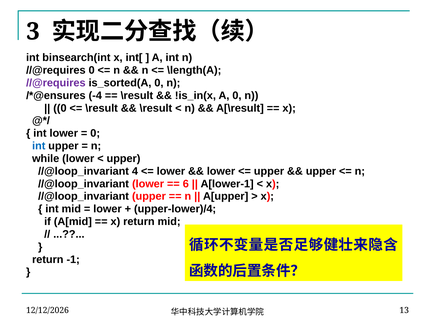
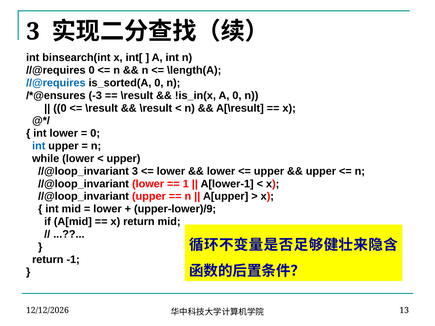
//@requires colour: purple -> blue (56, 83)
-4: -4 -> -3 (95, 96)
//@loop_invariant 4: 4 -> 3 (135, 171)
6: 6 -> 1 (186, 184)
upper-lower)/4: upper-lower)/4 -> upper-lower)/9 (175, 209)
